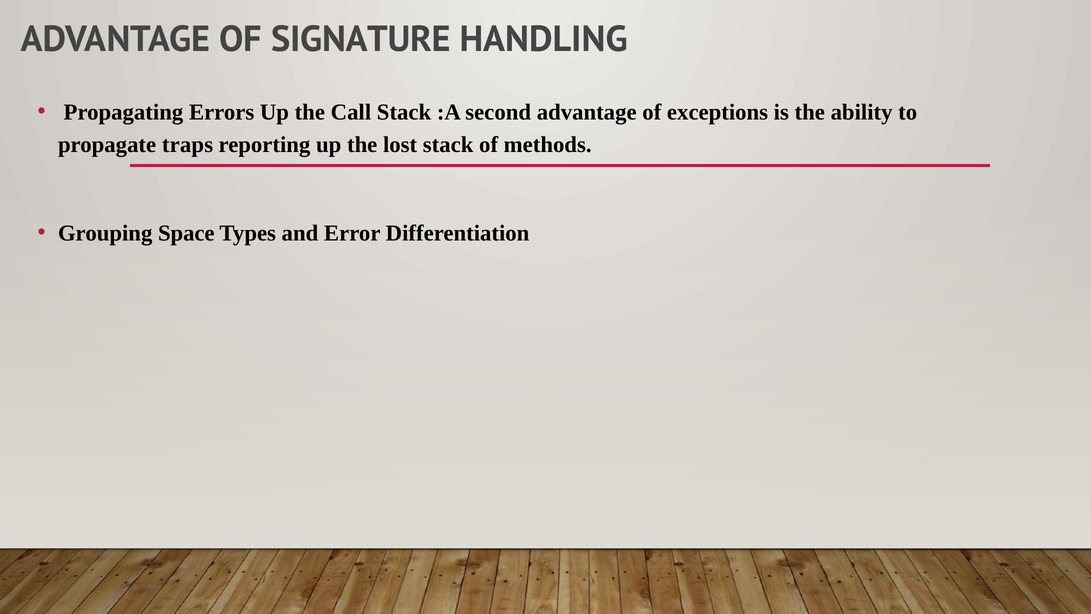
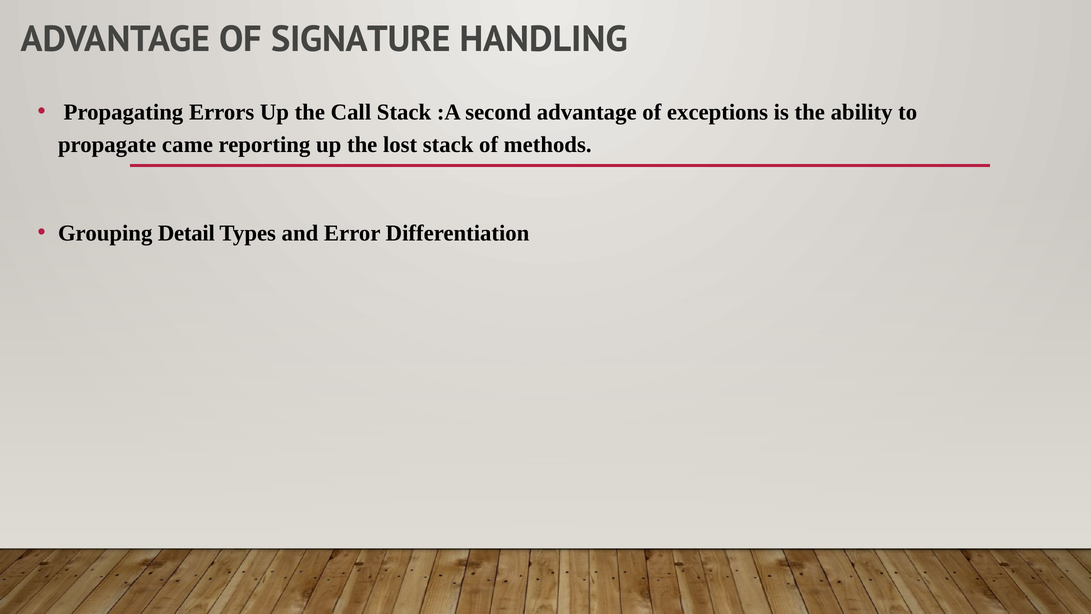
traps: traps -> came (187, 145)
Space: Space -> Detail (186, 233)
